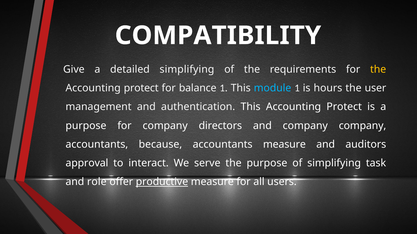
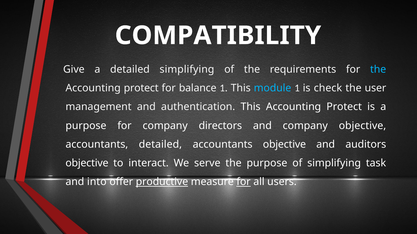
the colour: yellow -> light blue (378, 70)
hours: hours -> check (328, 88)
company company: company -> objective (362, 126)
accountants because: because -> detailed (160, 145)
accountants measure: measure -> objective (284, 145)
approval: approval -> objective (87, 163)
role: role -> into (97, 182)
for underline: none -> present (244, 182)
